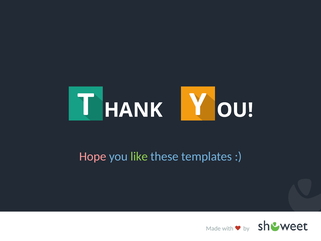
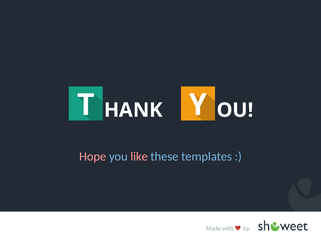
like colour: light green -> pink (139, 156)
